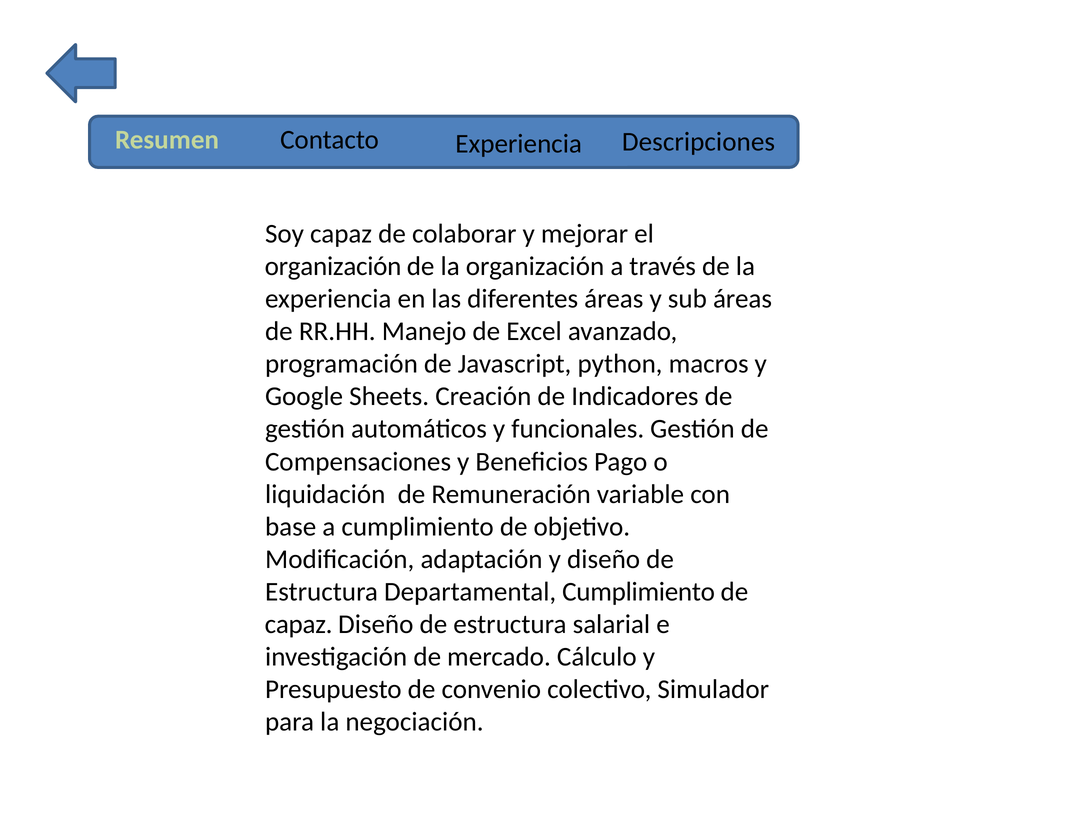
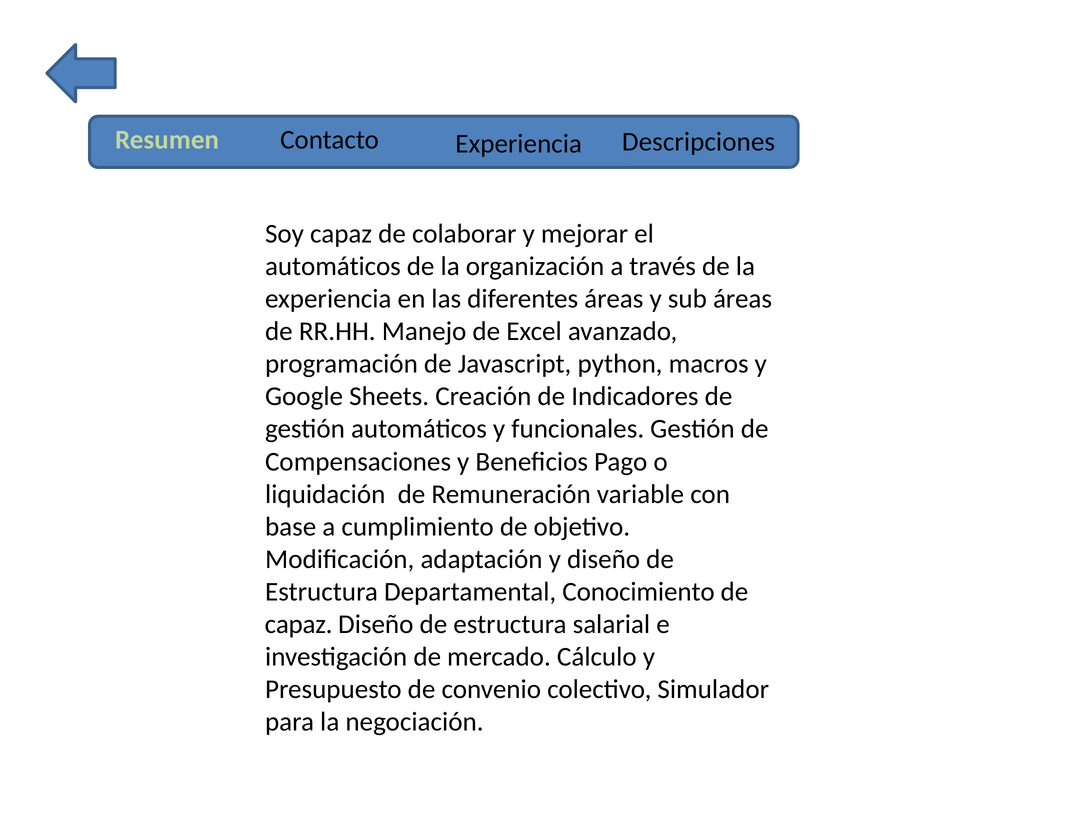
organización: organización -> automáticos (333, 266)
Departamental Cumplimiento: Cumplimiento -> Conocimiento (639, 592)
